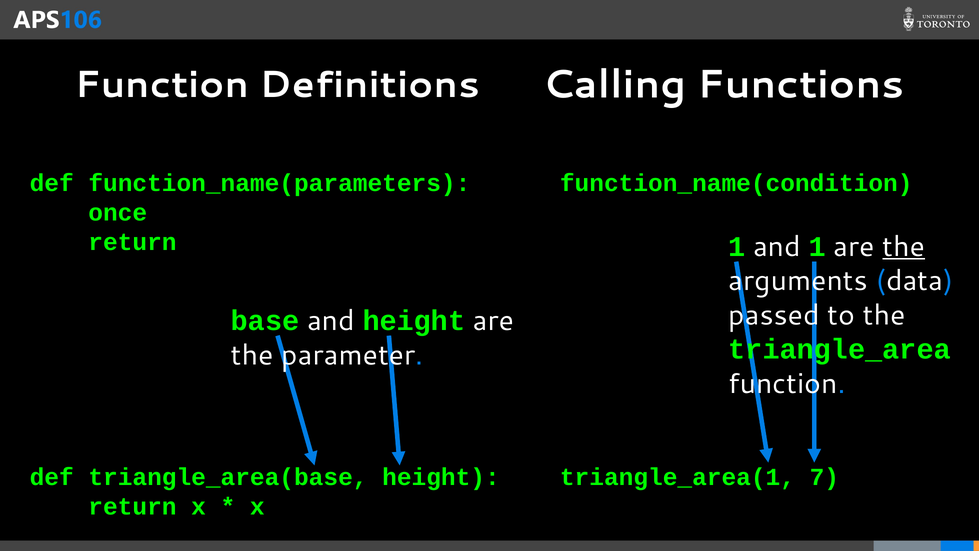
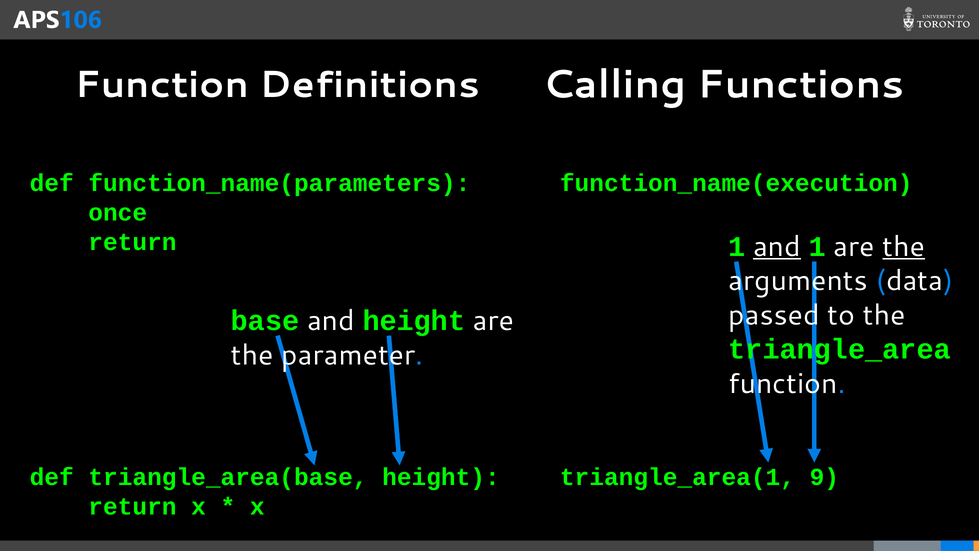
function_name(condition: function_name(condition -> function_name(execution (736, 183)
and underline: none -> present (777, 246)
7: 7 -> 9 (824, 477)
